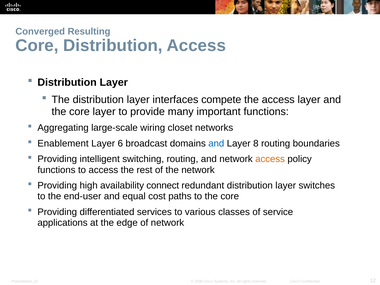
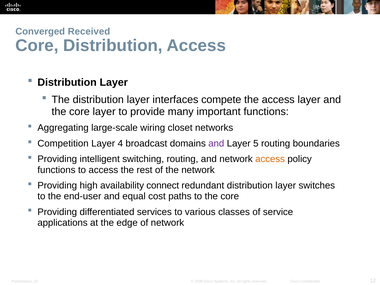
Resulting: Resulting -> Received (89, 31)
Enablement: Enablement -> Competition (63, 143)
6: 6 -> 4 (120, 143)
and colour: blue -> purple (216, 143)
8: 8 -> 5 (256, 143)
